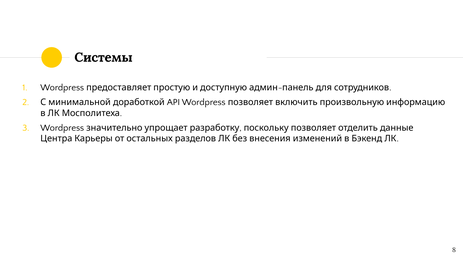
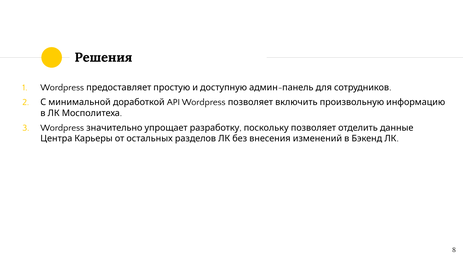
Системы: Системы -> Решения (103, 57)
